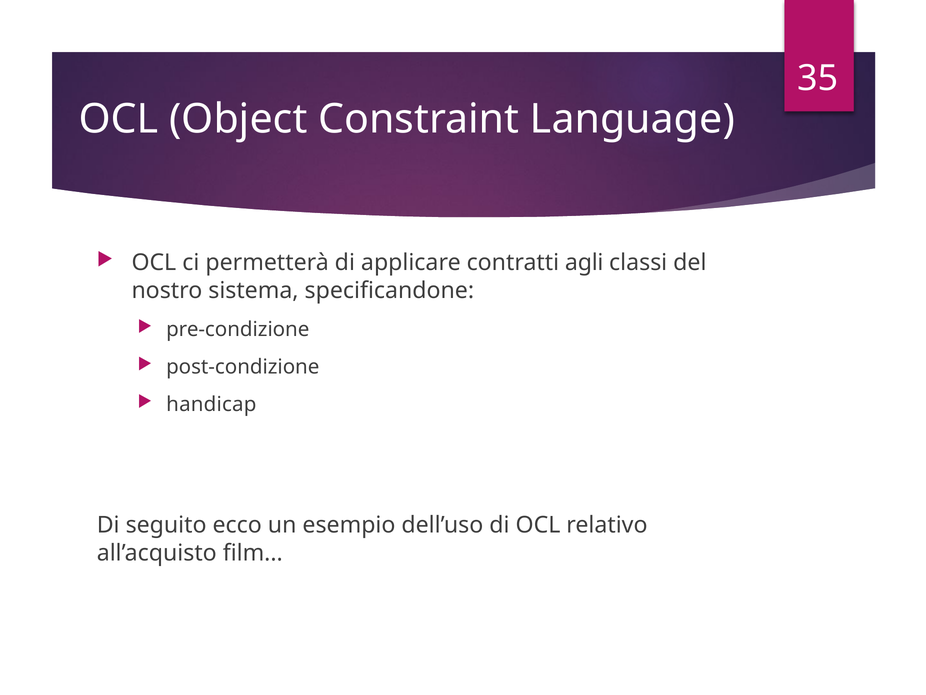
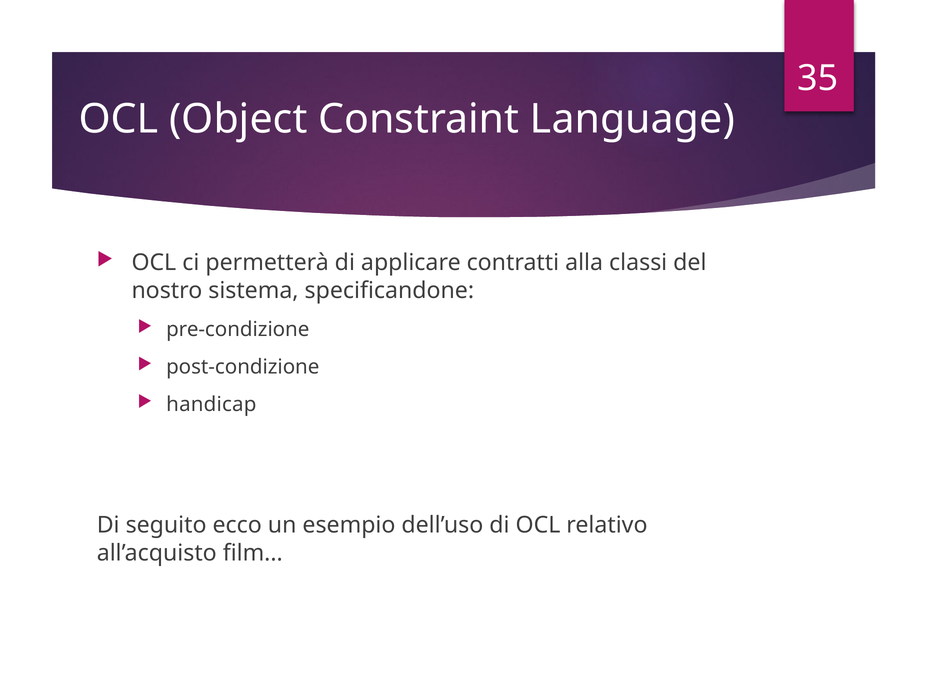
agli: agli -> alla (584, 263)
